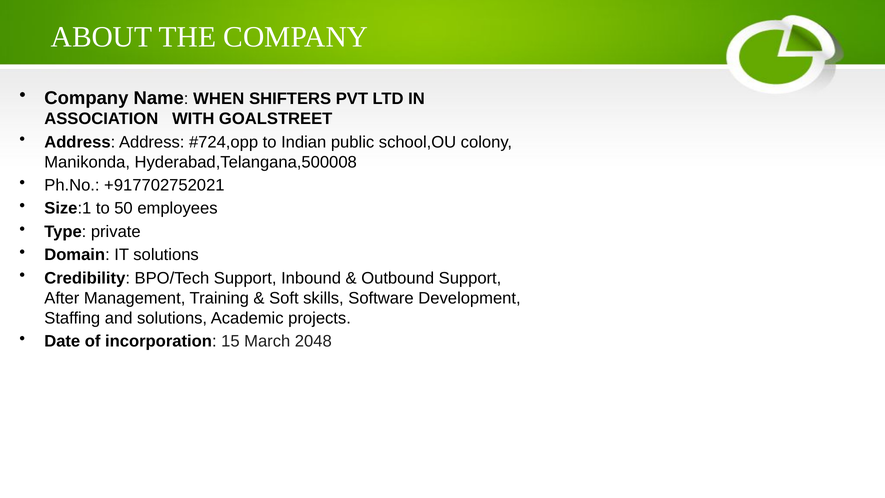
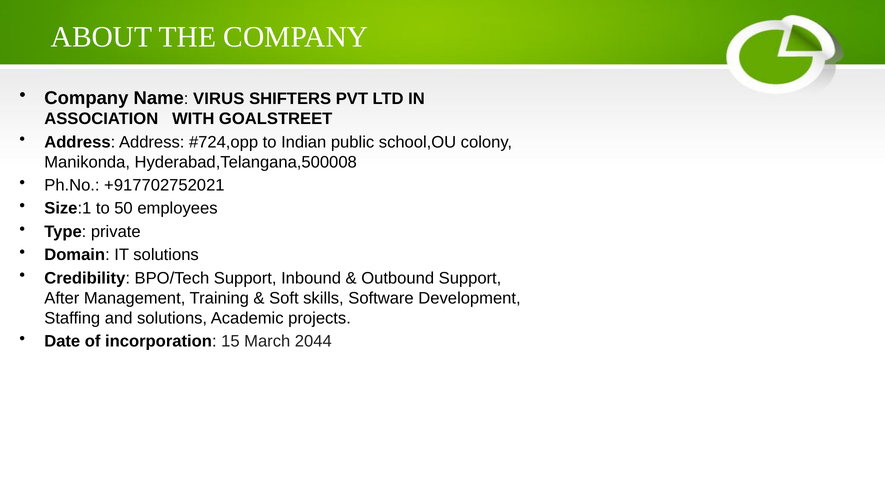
WHEN: WHEN -> VIRUS (219, 99)
2048: 2048 -> 2044 (313, 341)
